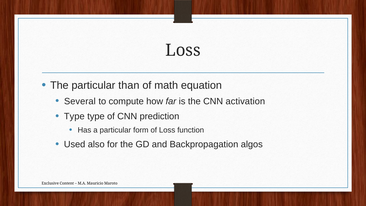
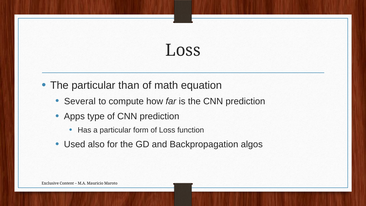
the CNN activation: activation -> prediction (245, 101)
Type: Type -> Apps (74, 116)
